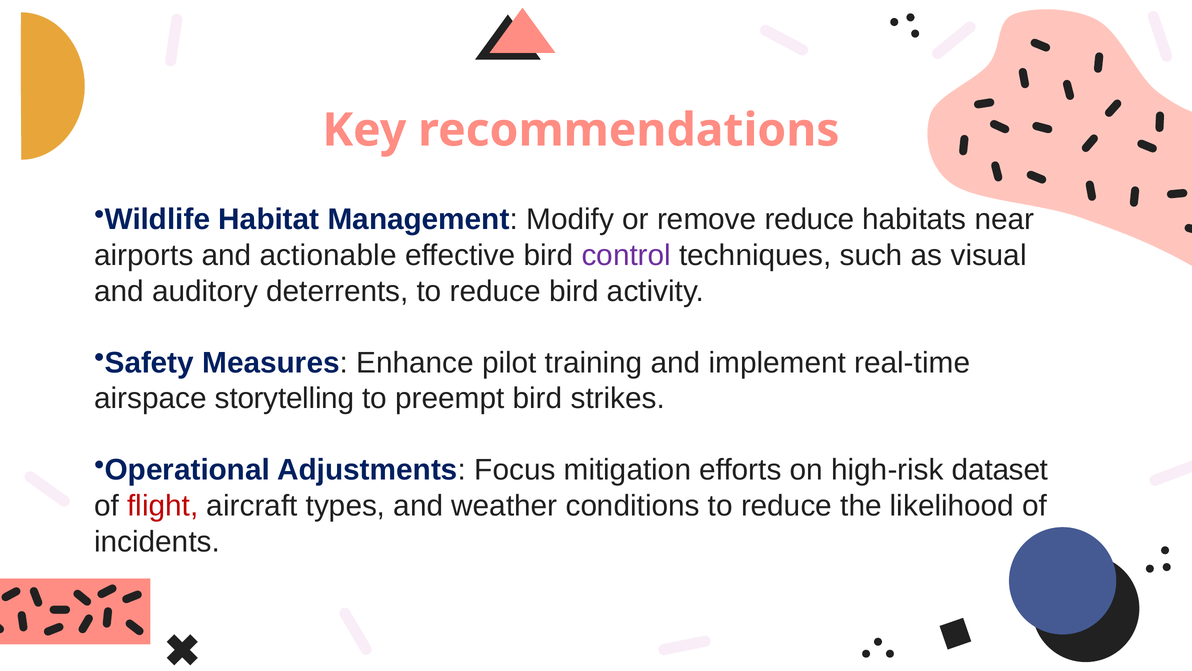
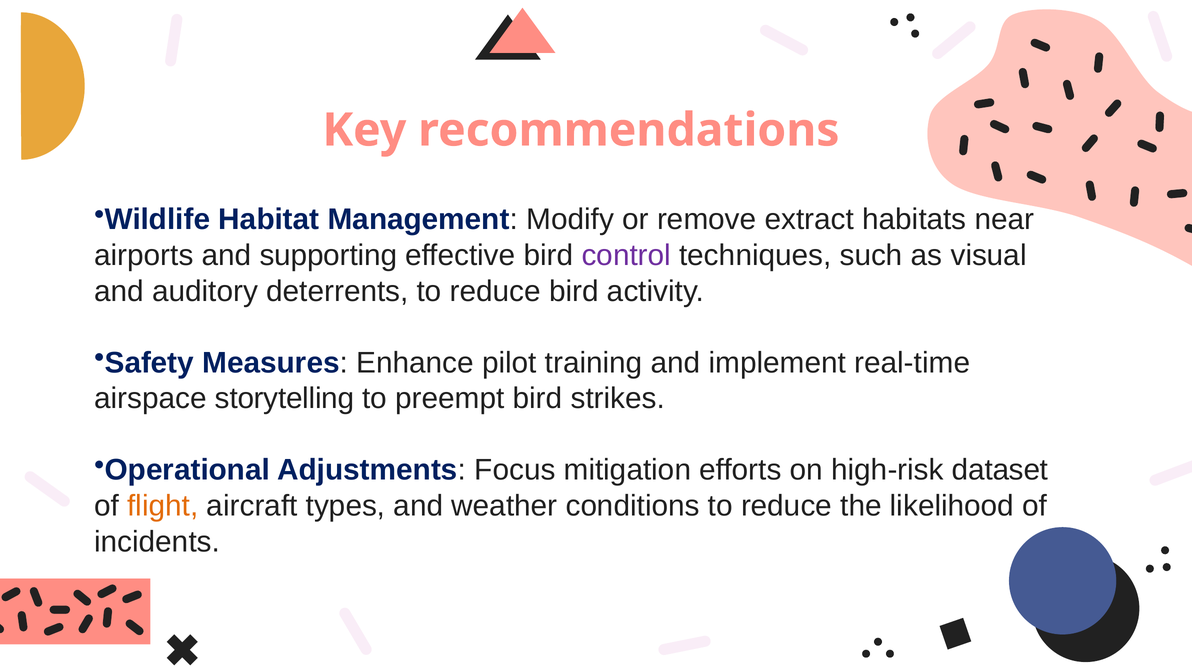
remove reduce: reduce -> extract (809, 219)
actionable: actionable -> supporting (328, 255)
flight colour: red -> orange (163, 506)
